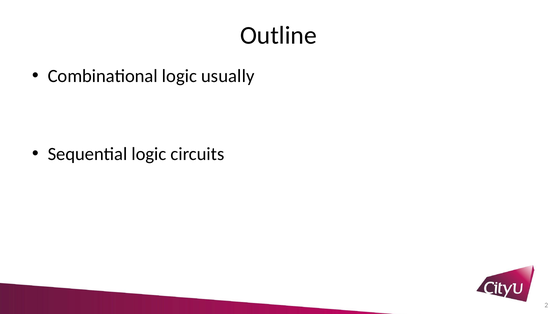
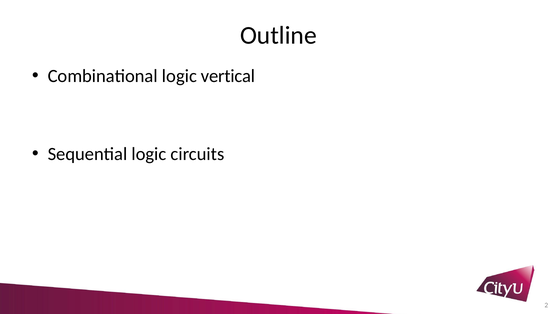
usually: usually -> vertical (228, 76)
